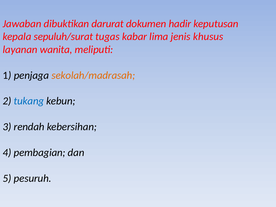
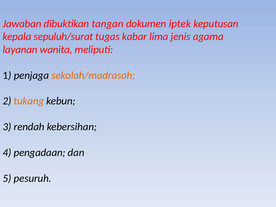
darurat: darurat -> tangan (107, 24)
hadir: hadir -> iptek (180, 24)
khusus: khusus -> agama (208, 37)
tukang colour: blue -> orange (29, 101)
pembagian: pembagian -> pengadaan (40, 153)
